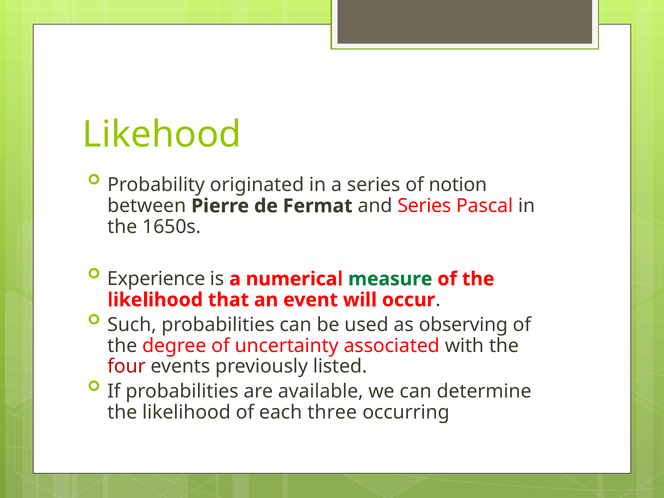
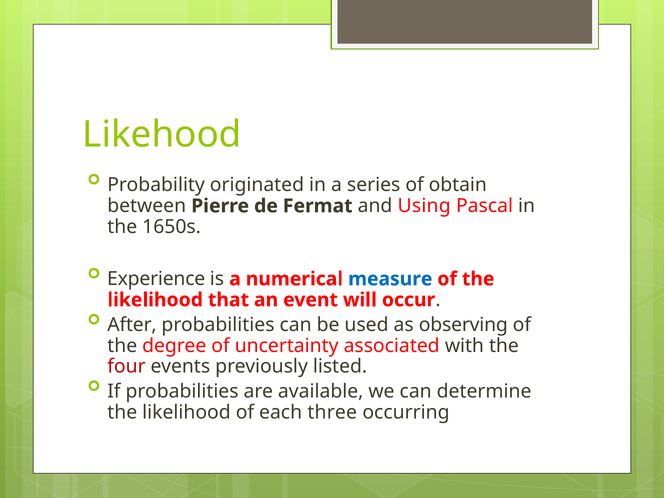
notion: notion -> obtain (458, 185)
and Series: Series -> Using (424, 206)
measure colour: green -> blue (390, 279)
Such: Such -> After (132, 325)
